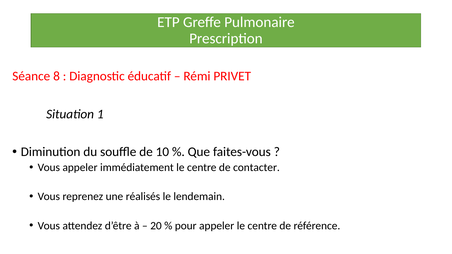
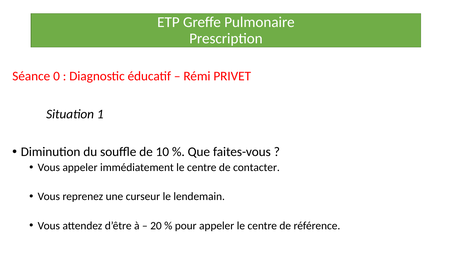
8: 8 -> 0 (57, 76)
réalisés: réalisés -> curseur (143, 197)
